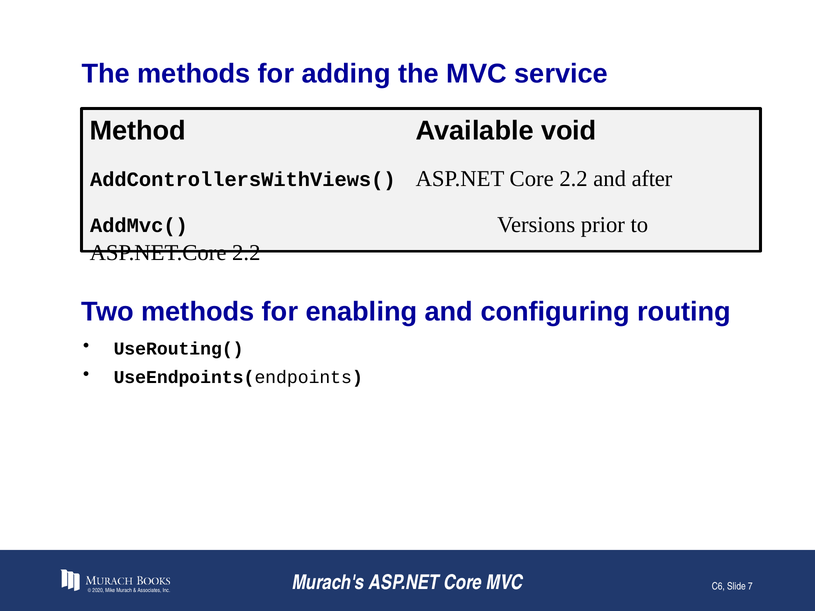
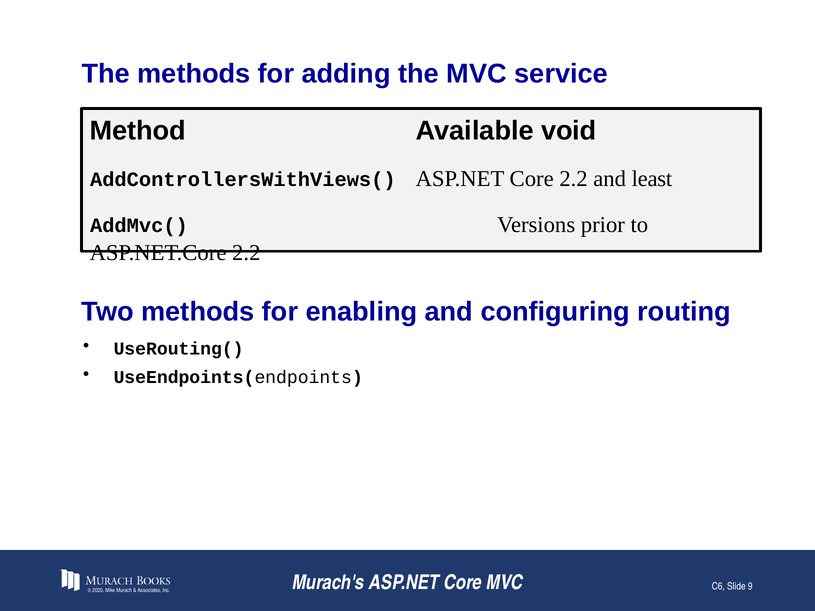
after: after -> least (652, 179)
7: 7 -> 9 (750, 586)
